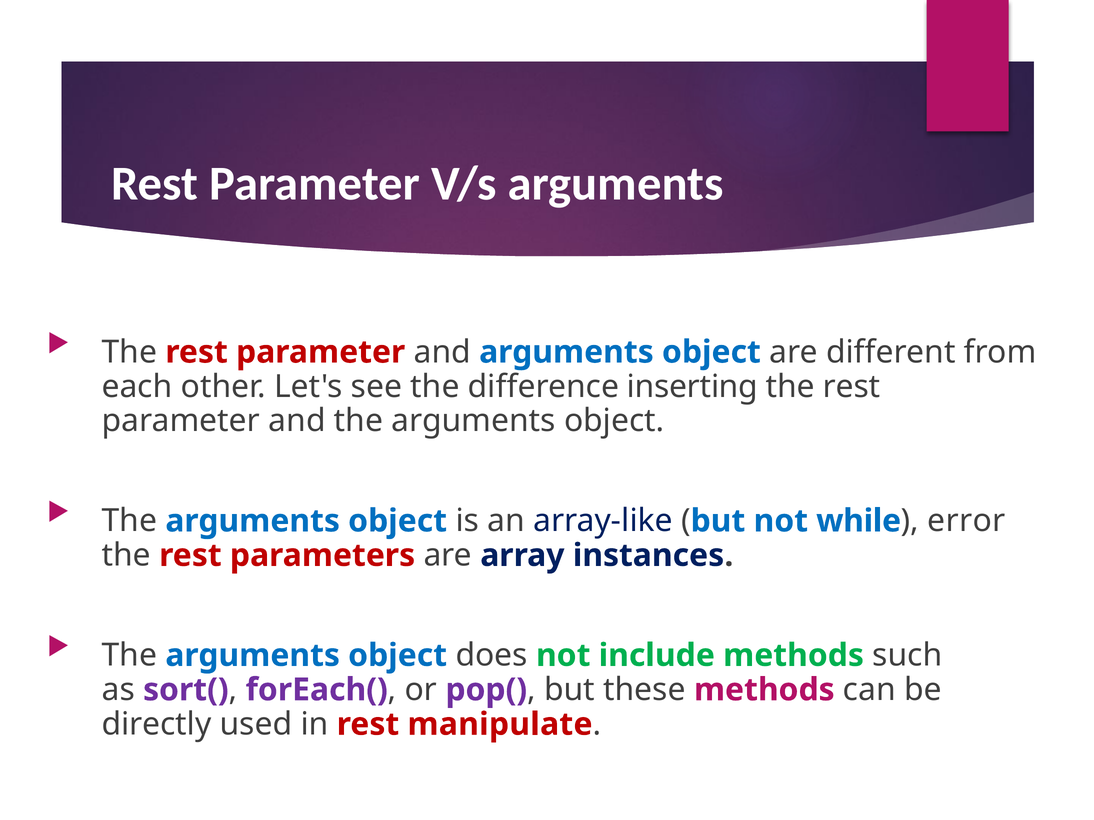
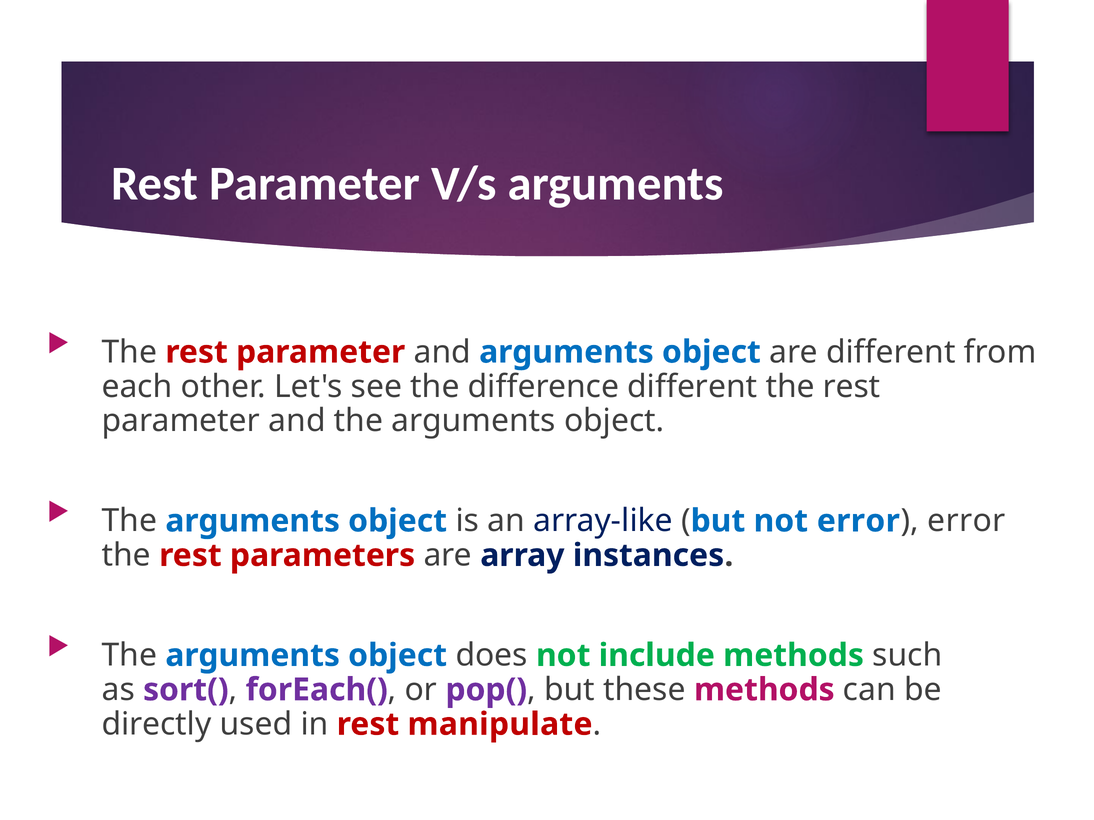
difference inserting: inserting -> different (692, 387)
not while: while -> error (858, 521)
